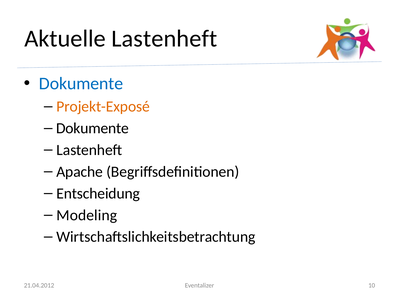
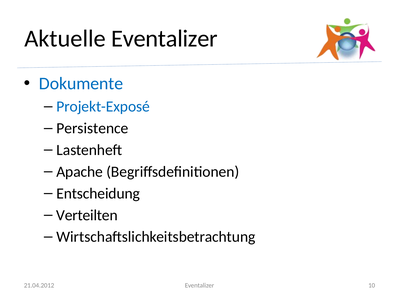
Aktuelle Lastenheft: Lastenheft -> Eventalizer (164, 39)
Projekt-Exposé colour: orange -> blue (103, 107)
Dokumente: Dokumente -> Persistence (92, 128)
Modeling: Modeling -> Verteilten (87, 215)
